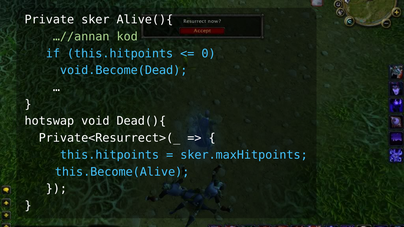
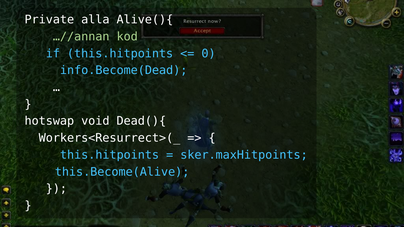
sker: sker -> alla (95, 20)
void.Become(Dead: void.Become(Dead -> info.Become(Dead (124, 71)
Private<Resurrect>(_: Private<Resurrect>(_ -> Workers<Resurrect>(_ (109, 138)
